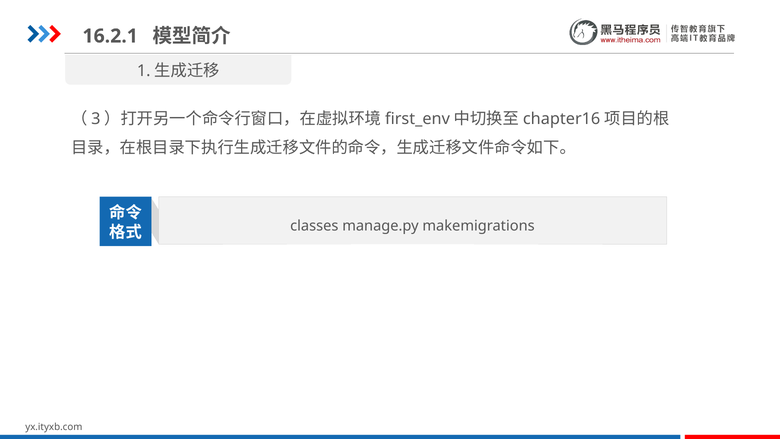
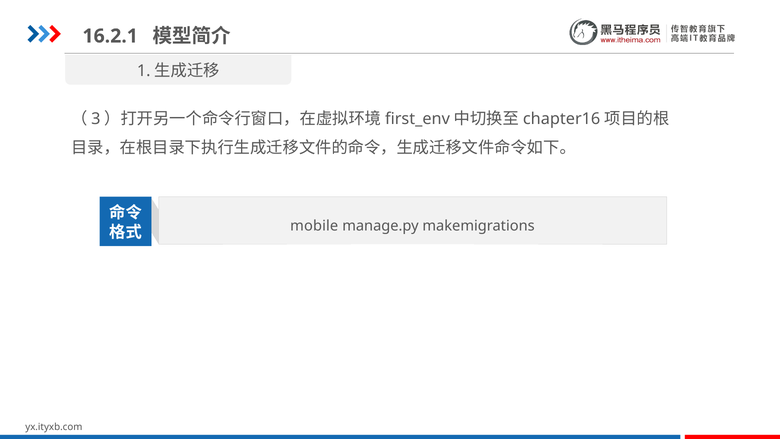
classes: classes -> mobile (314, 226)
